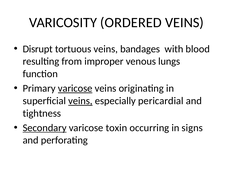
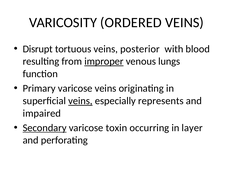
bandages: bandages -> posterior (140, 49)
improper underline: none -> present (104, 61)
varicose underline: present -> none (75, 88)
pericardial: pericardial -> represents (161, 101)
tightness: tightness -> impaired (42, 113)
signs: signs -> layer (192, 128)
